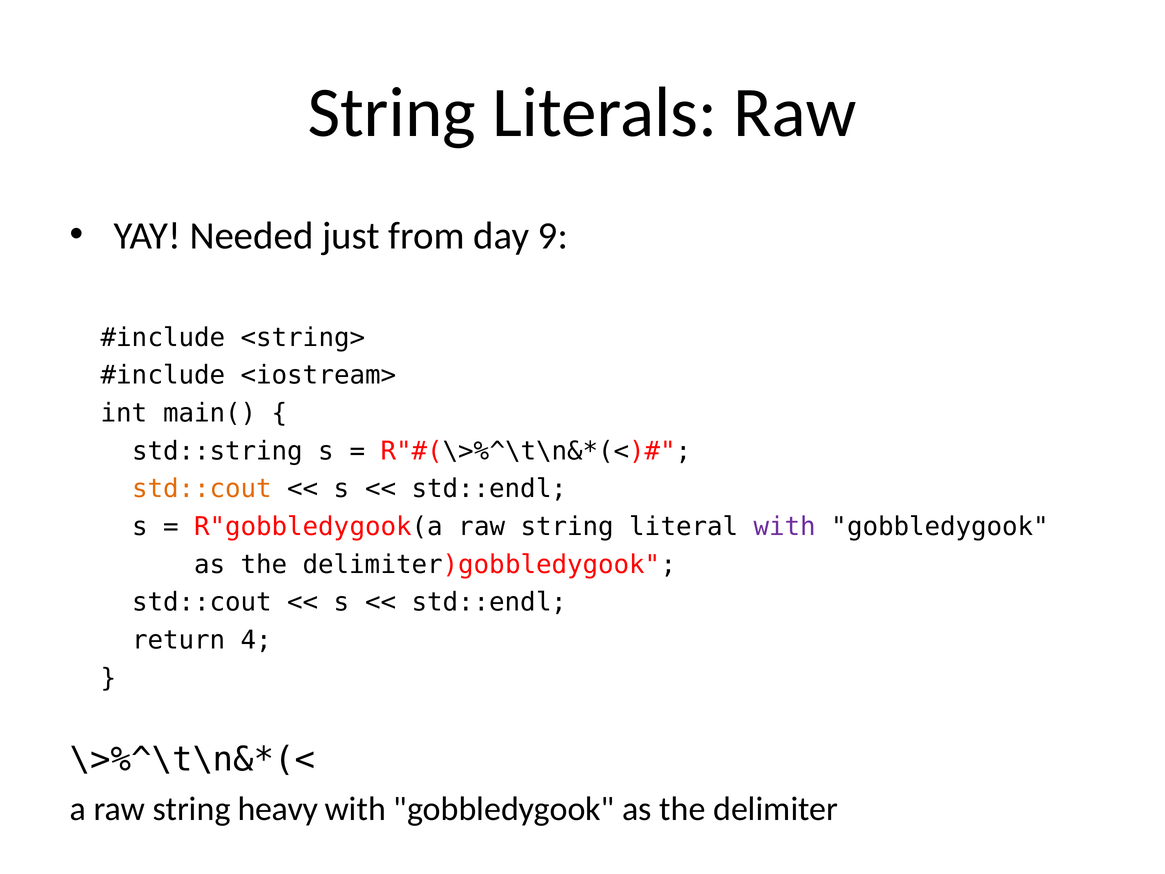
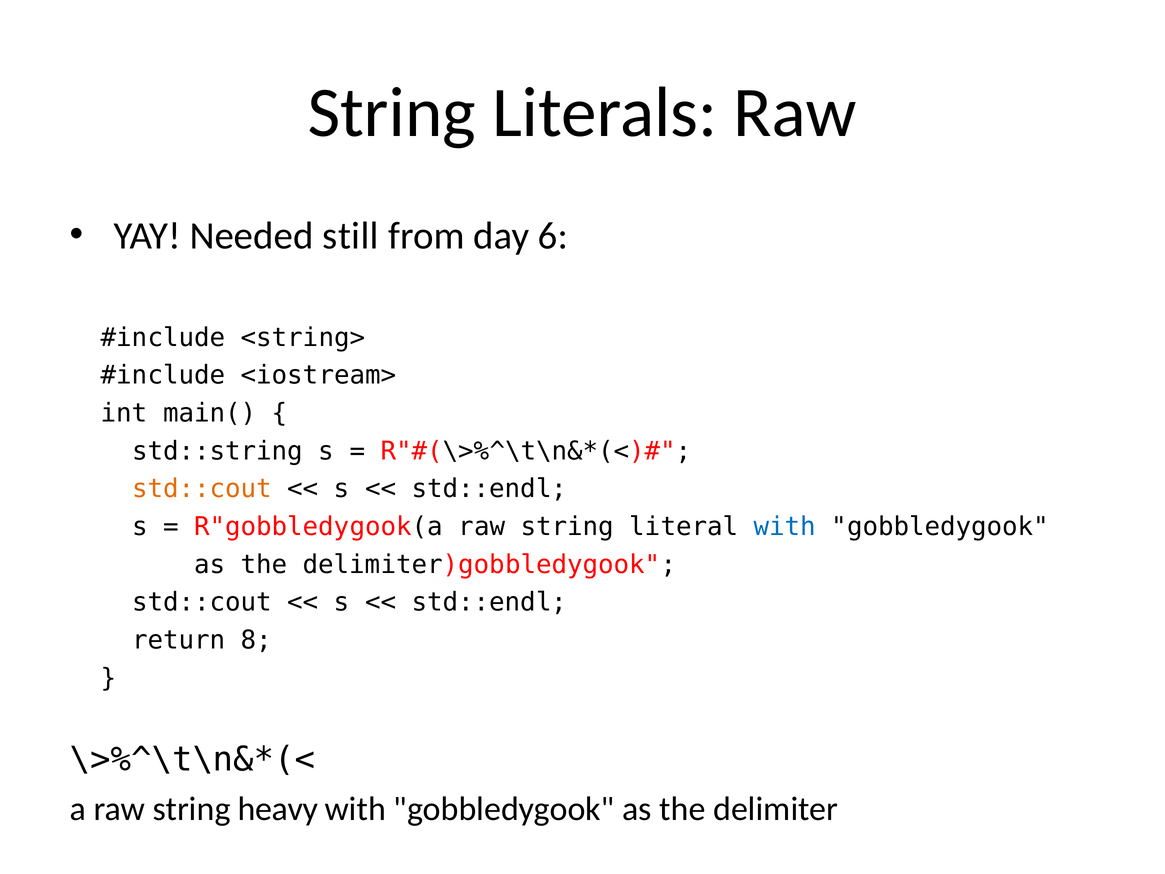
just: just -> still (351, 236)
9: 9 -> 6 (553, 236)
with colour: purple -> blue (785, 527)
4: 4 -> 8 (256, 640)
